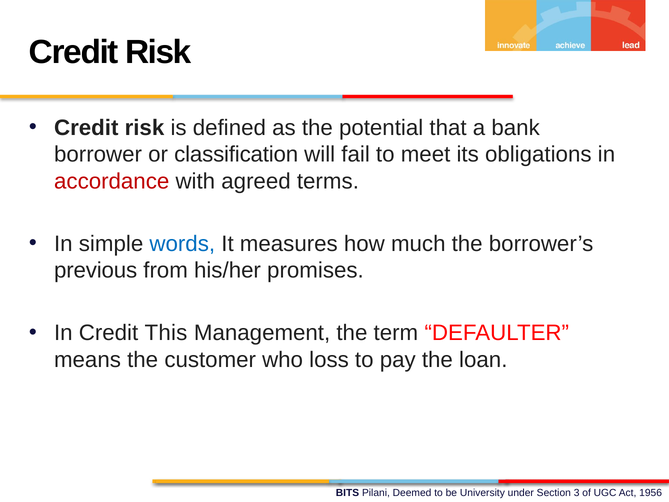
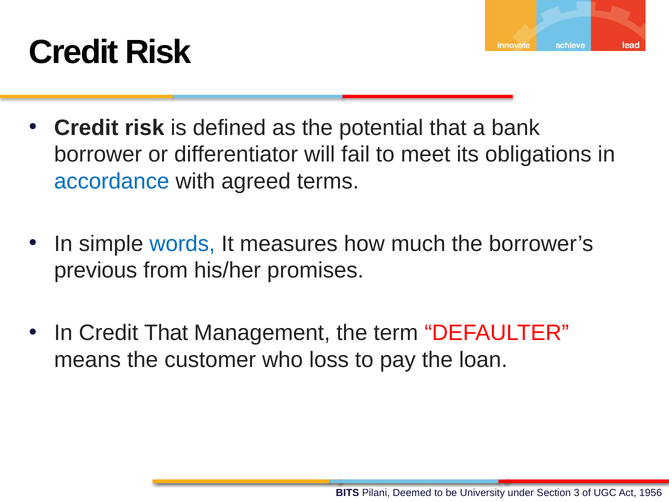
classification: classification -> differentiator (236, 154)
accordance colour: red -> blue (112, 181)
Credit This: This -> That (166, 333)
